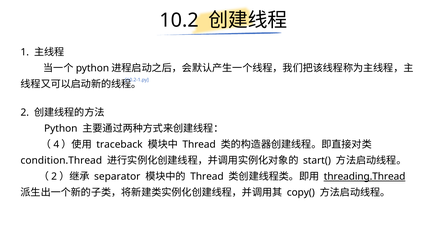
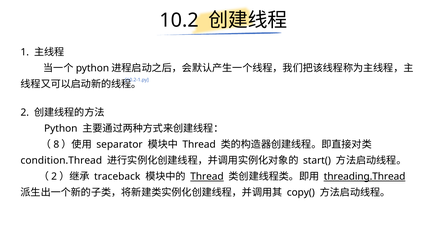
4: 4 -> 8 (56, 145)
traceback: traceback -> separator (120, 145)
separator: separator -> traceback (117, 177)
Thread underline: none -> present (207, 177)
